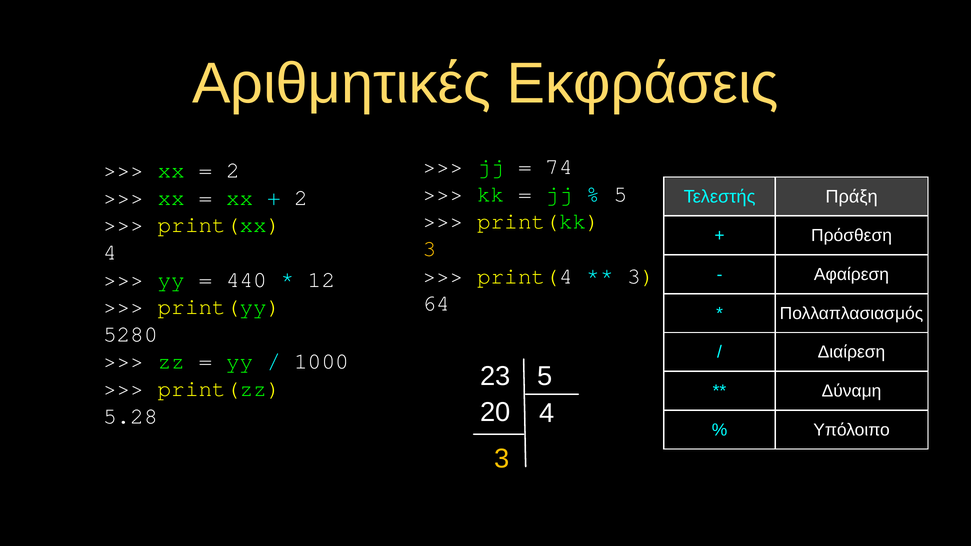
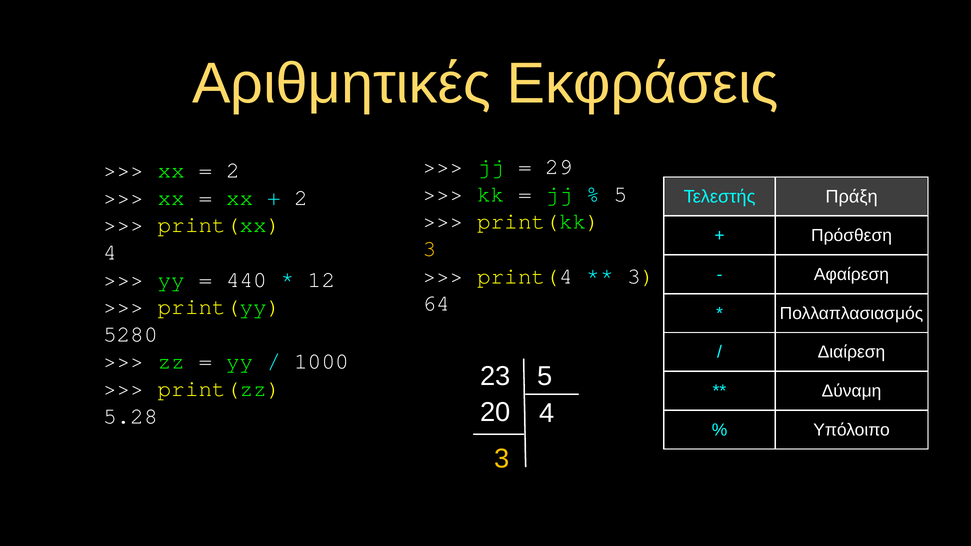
74: 74 -> 29 (559, 167)
